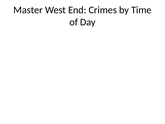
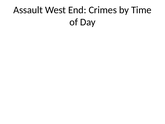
Master: Master -> Assault (28, 10)
